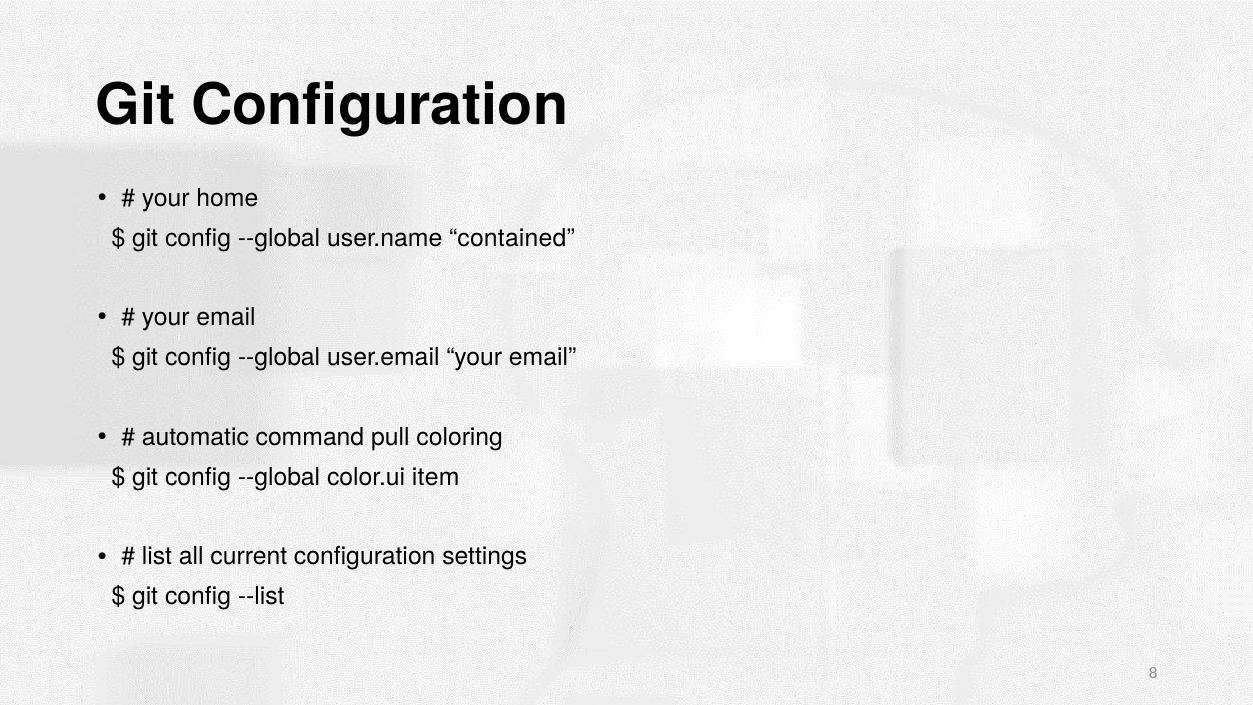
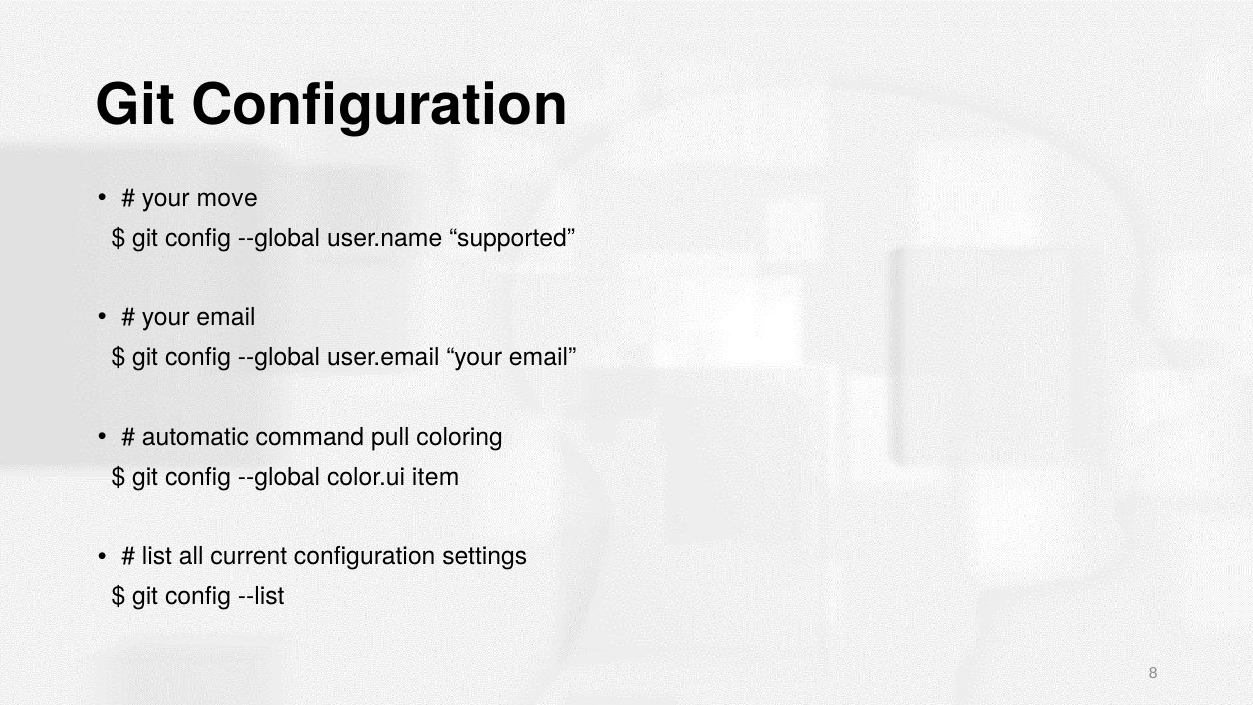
home: home -> move (227, 198)
contained: contained -> supported (512, 238)
